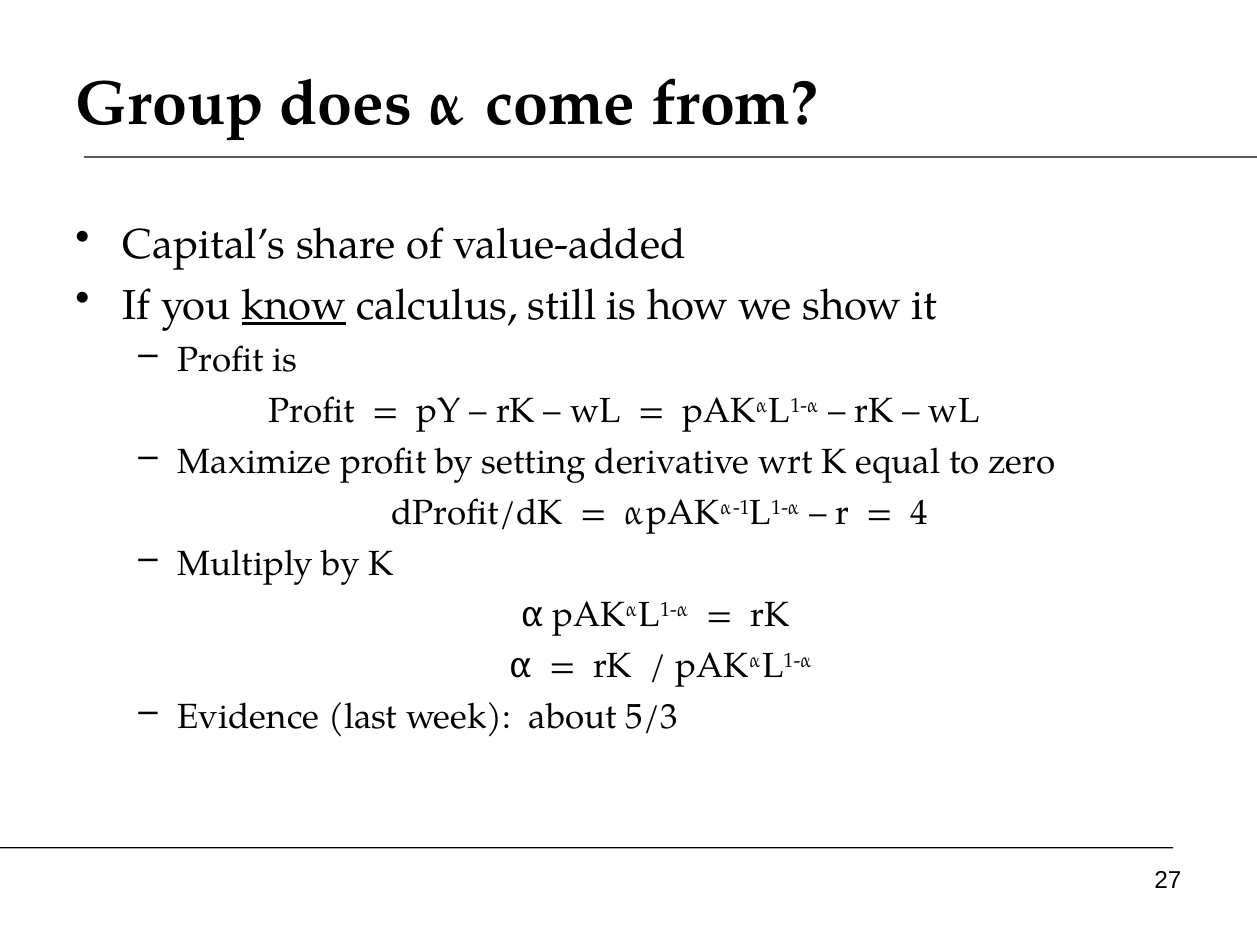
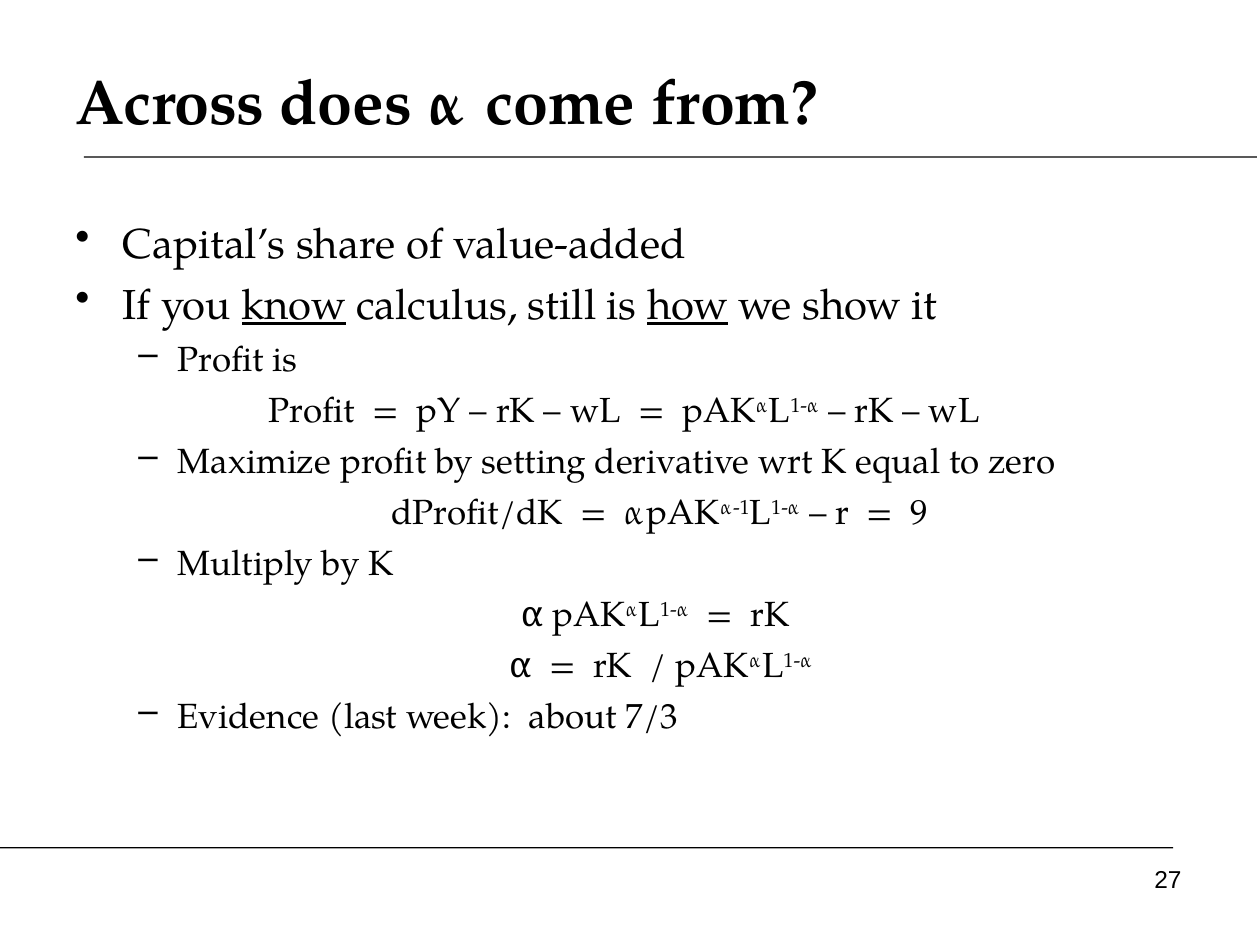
Group: Group -> Across (170, 104)
how underline: none -> present (688, 306)
4: 4 -> 9 (920, 513)
5/3: 5/3 -> 7/3 (652, 718)
